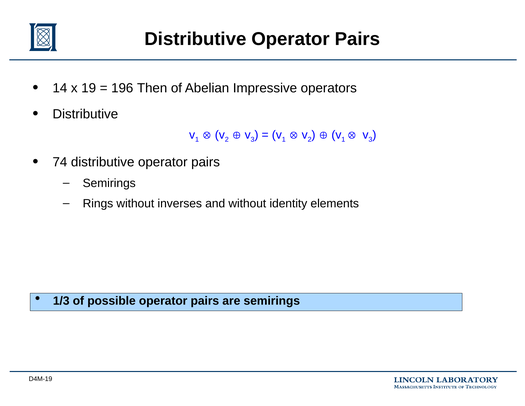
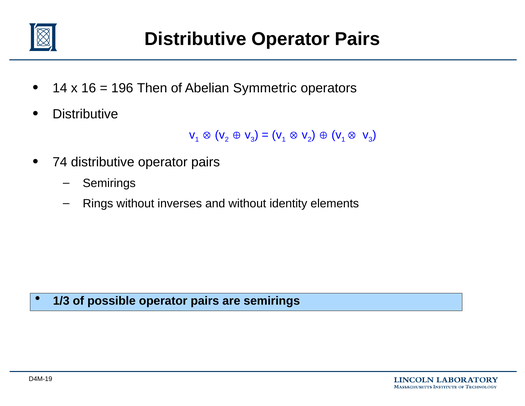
19: 19 -> 16 (89, 88)
Impressive: Impressive -> Symmetric (265, 88)
